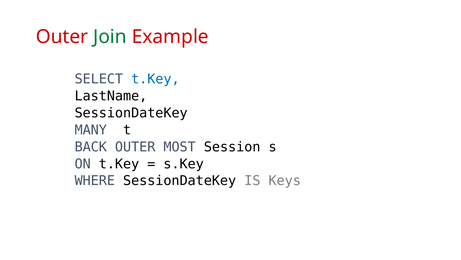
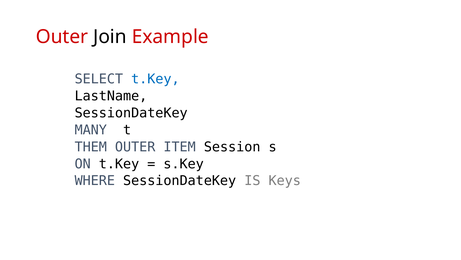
Join colour: green -> black (110, 37)
BACK: BACK -> THEM (91, 147)
MOST: MOST -> ITEM (180, 147)
